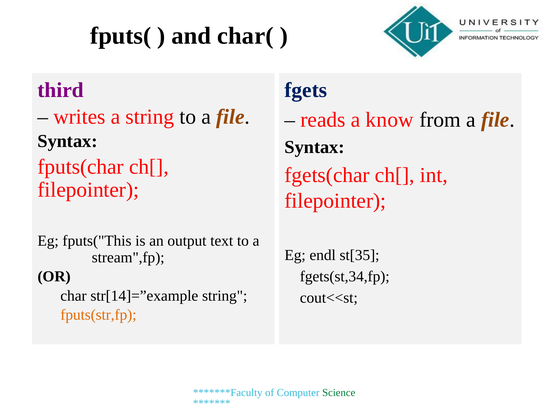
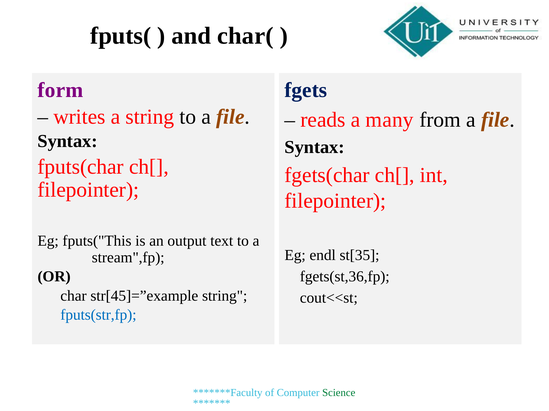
third: third -> form (60, 90)
know: know -> many (390, 120)
fgets(st,34,fp: fgets(st,34,fp -> fgets(st,36,fp (345, 277)
str[14]=”example: str[14]=”example -> str[45]=”example (144, 296)
fputs(str,fp colour: orange -> blue (98, 315)
